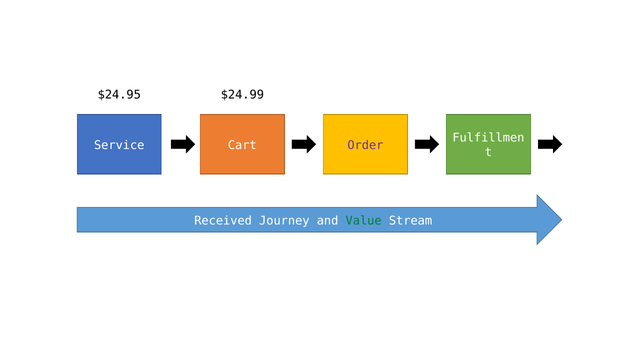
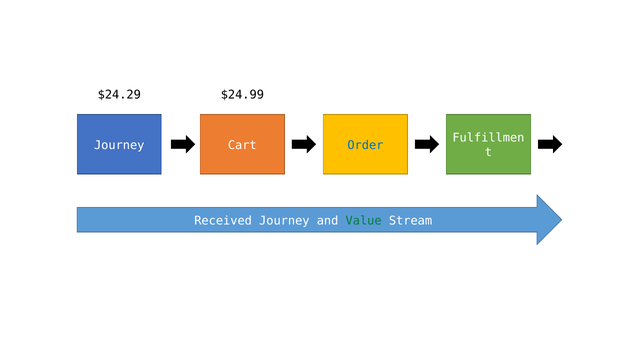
$24.95: $24.95 -> $24.29 (119, 95)
Service: Service -> Journey (119, 145)
Order colour: purple -> blue (365, 145)
